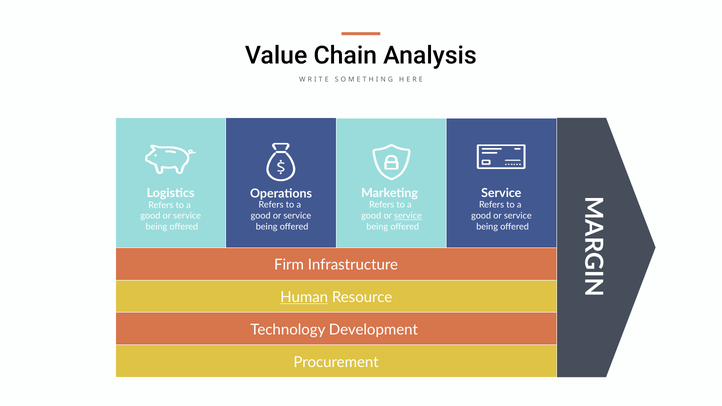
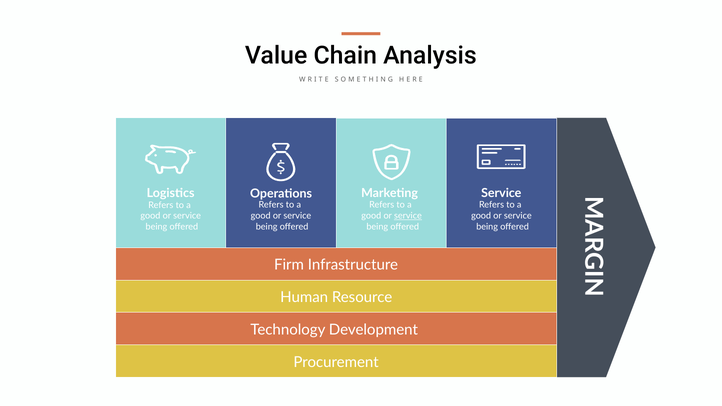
Human underline: present -> none (304, 297)
